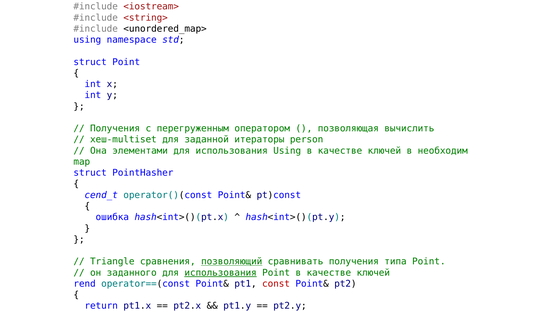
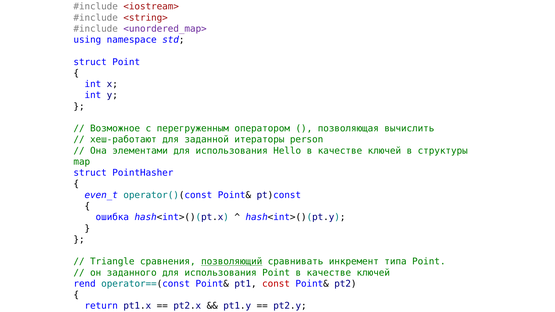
<unordered_map> colour: black -> purple (165, 29)
Получения: Получения -> Возможное (115, 129)
хеш-multiset: хеш-multiset -> хеш-работают (123, 140)
использования Using: Using -> Hello (287, 151)
необходим: необходим -> структуры (443, 151)
cend_t: cend_t -> even_t (101, 195)
сравнивать получения: получения -> инкремент (354, 262)
использования underline: present -> none (221, 273)
